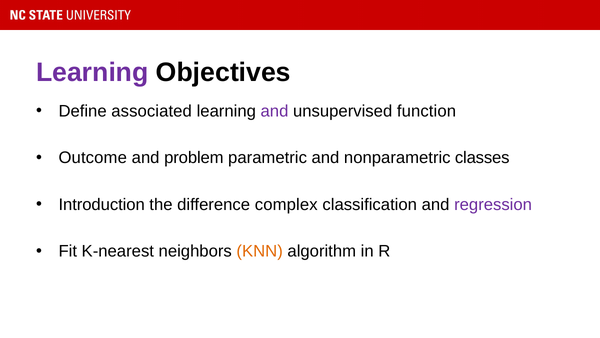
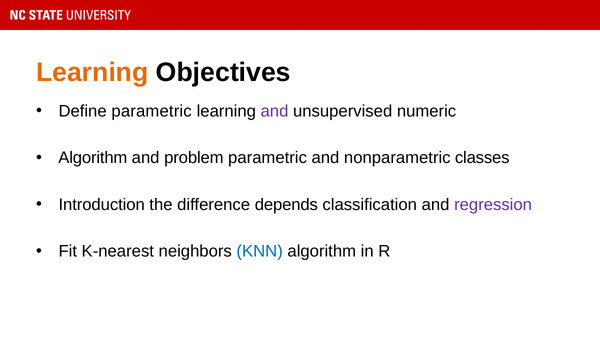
Learning colour: purple -> orange (92, 72)
Define associated: associated -> parametric (152, 111)
function: function -> numeric (427, 111)
Outcome: Outcome -> Algorithm (93, 158)
complex: complex -> depends (286, 204)
KNN colour: orange -> blue (260, 251)
